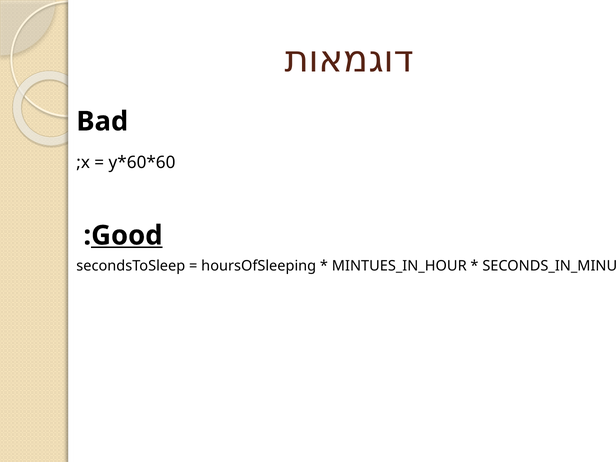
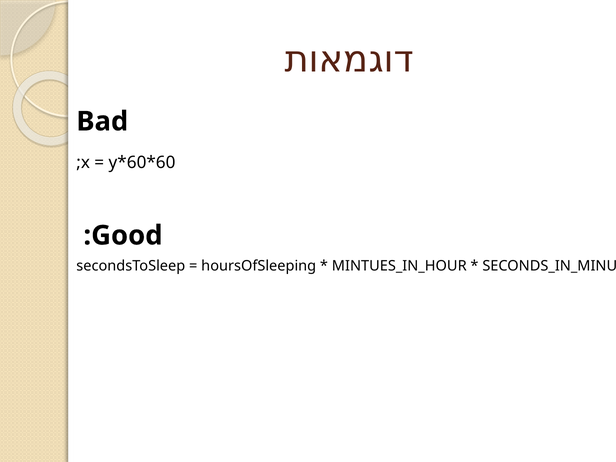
Good underline: present -> none (127, 235)
